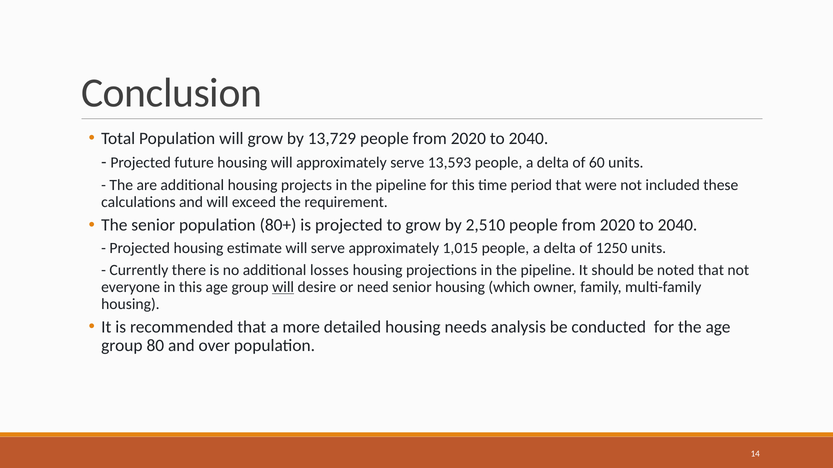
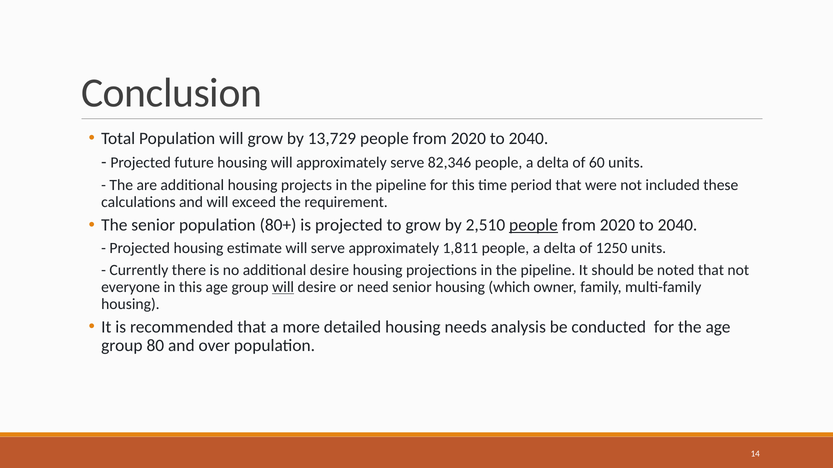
13,593: 13,593 -> 82,346 (450, 163)
people underline: none -> present (533, 225)
1,015: 1,015 -> 1,811 (460, 248)
additional losses: losses -> desire (329, 270)
